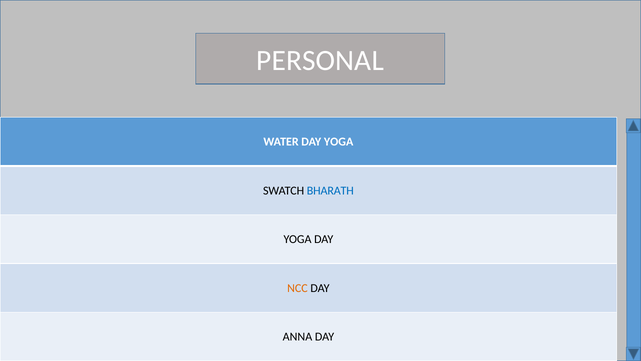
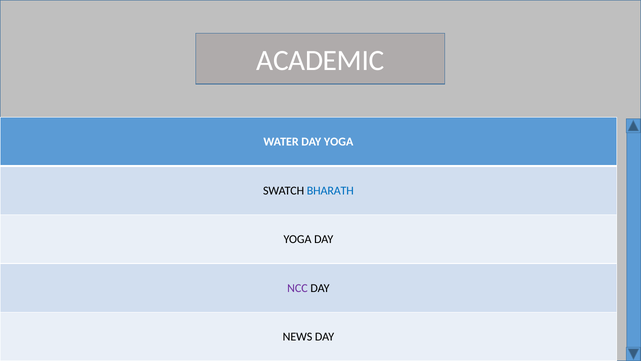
PERSONAL: PERSONAL -> ACADEMIC (320, 61)
NCC colour: orange -> purple (297, 288)
ANNA: ANNA -> NEWS (298, 336)
